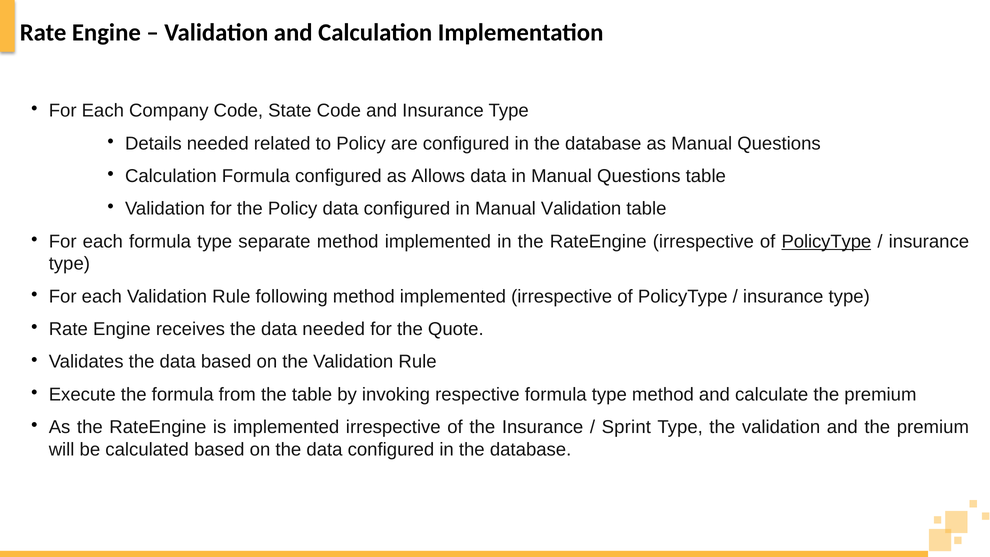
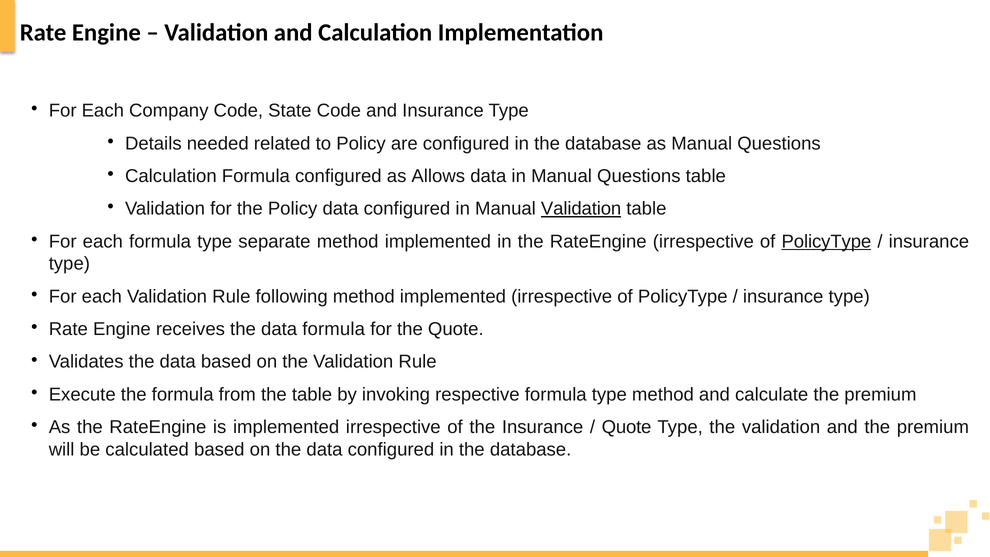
Validation underline: none -> present (581, 209)
data needed: needed -> formula (334, 329)
Sprint: Sprint -> Quote (627, 427)
